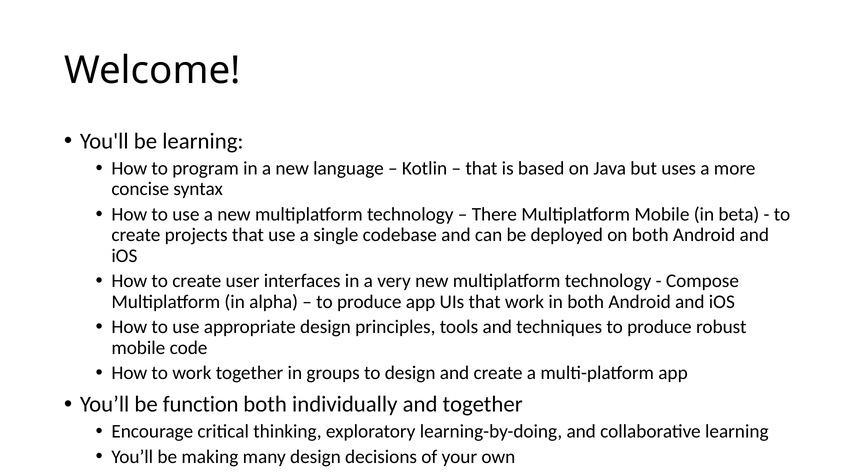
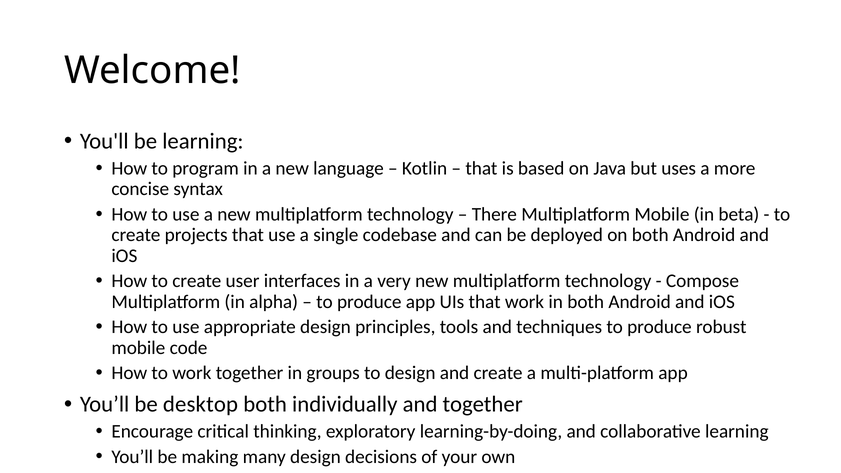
function: function -> desktop (200, 405)
